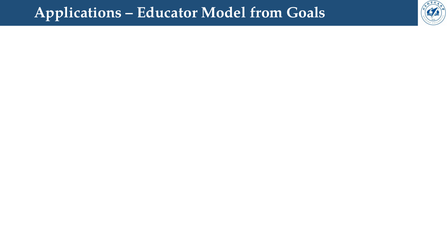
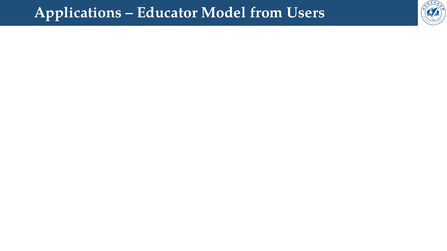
Goals: Goals -> Users (306, 13)
